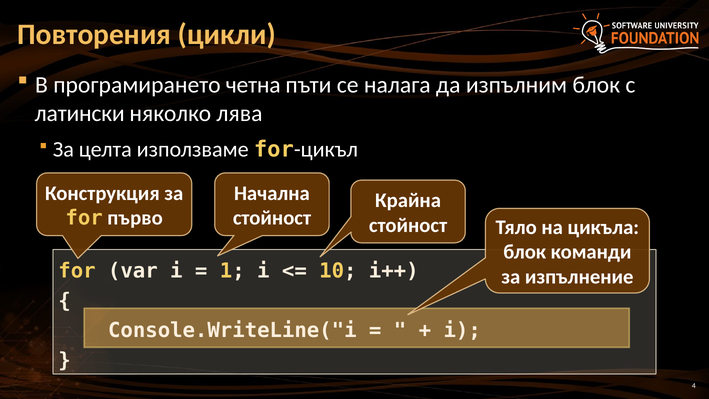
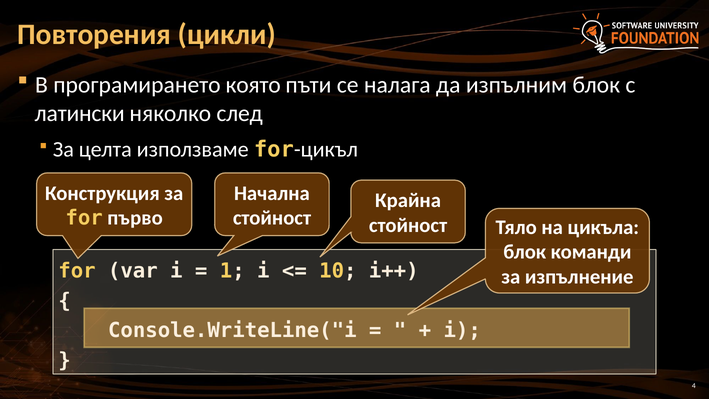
четна: четна -> която (253, 85)
лява: лява -> след (240, 113)
